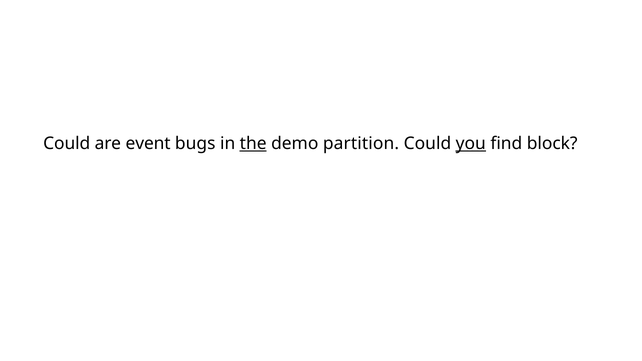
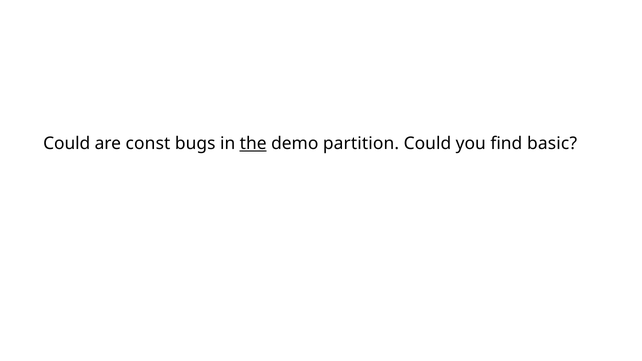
event: event -> const (148, 144)
you underline: present -> none (471, 144)
block: block -> basic (552, 144)
